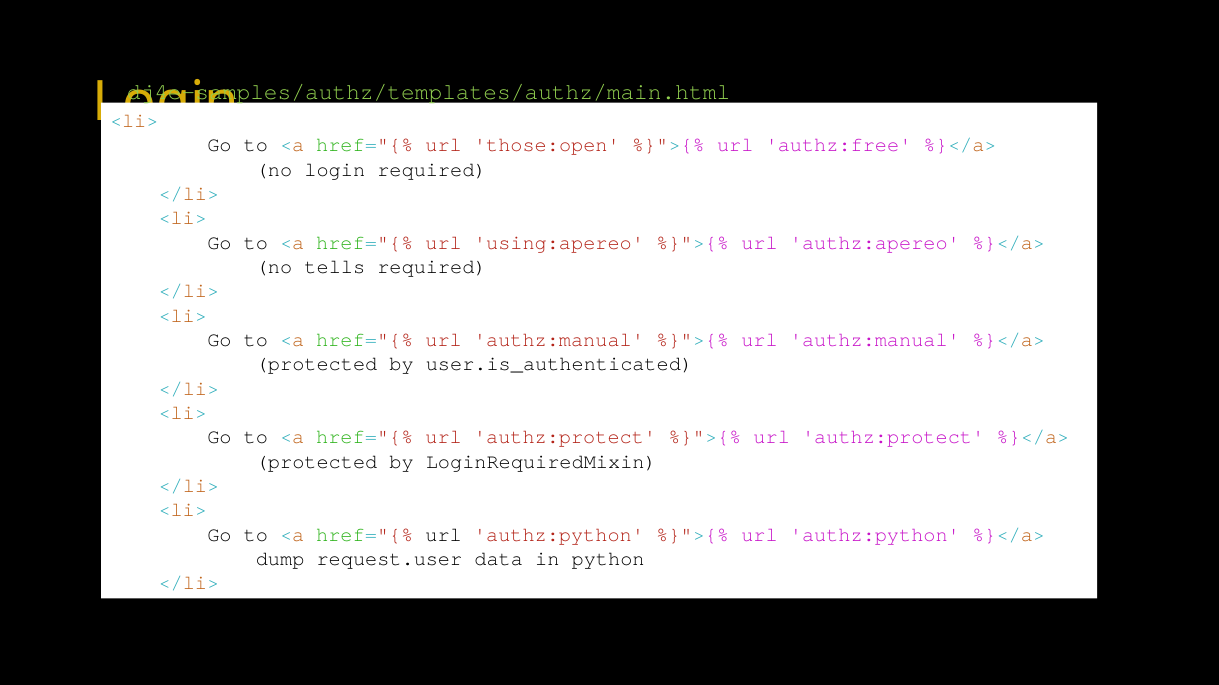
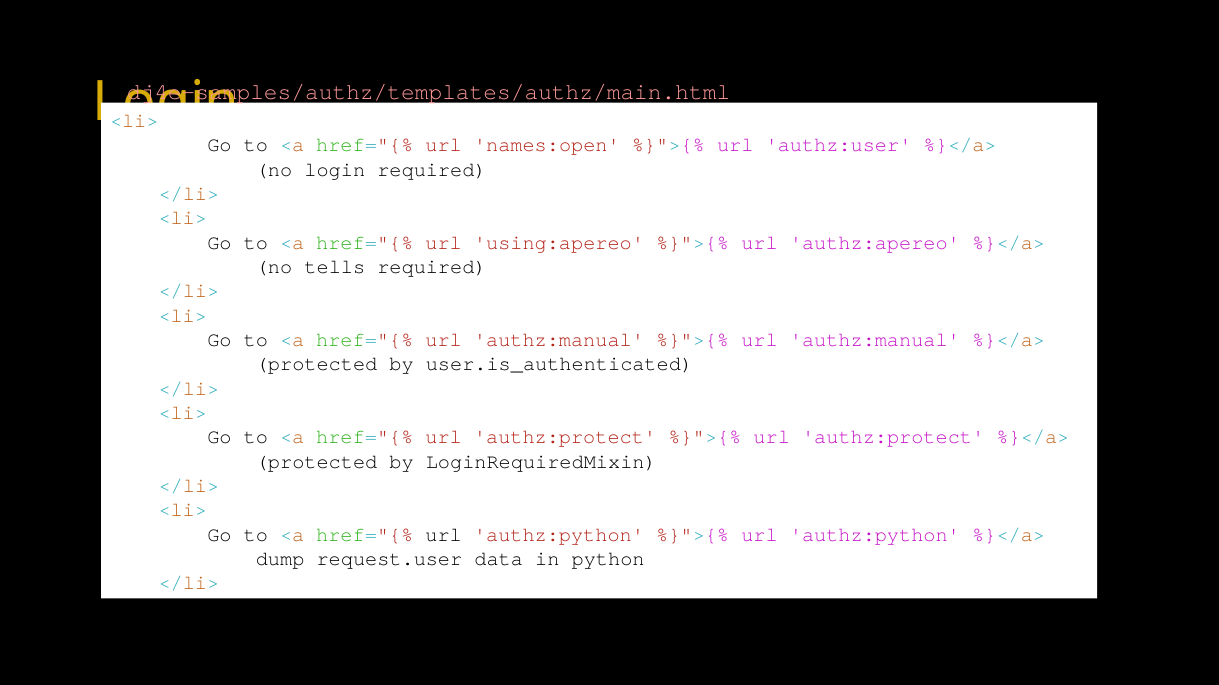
dj4e-samples/authz/templates/authz/main.html colour: light green -> pink (429, 92)
those:open: those:open -> names:open (547, 145)
authz:free: authz:free -> authz:user (839, 145)
